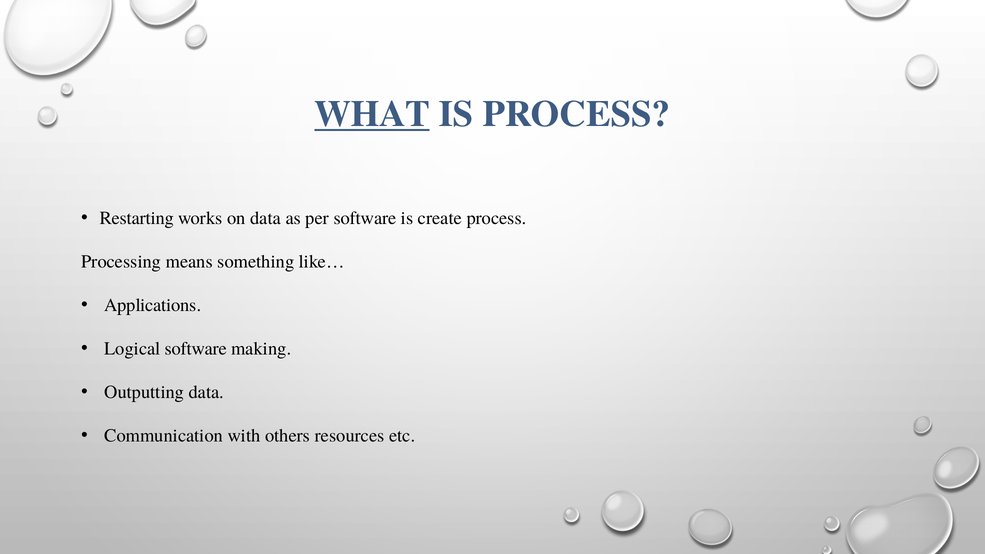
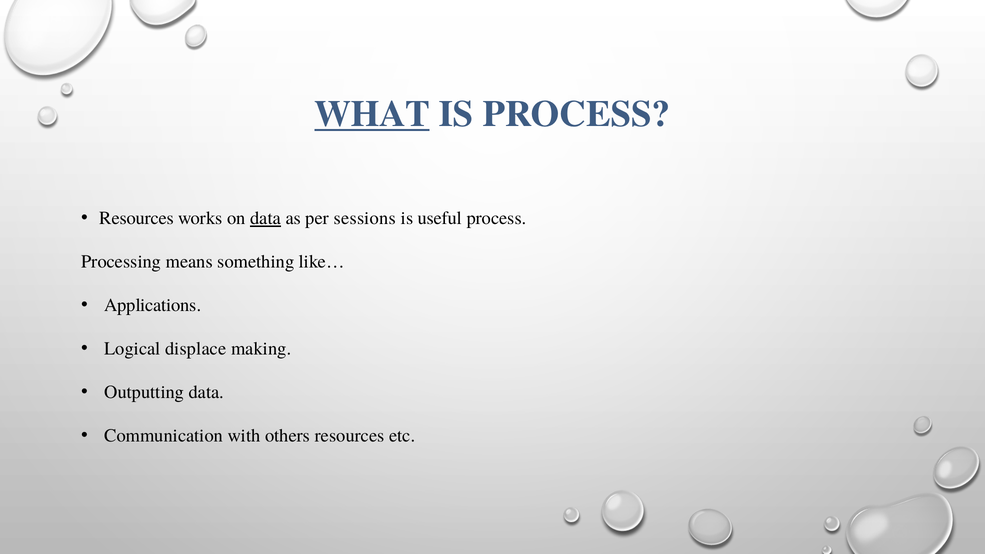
Restarting: Restarting -> Resources (137, 218)
data underline: none -> present (265, 218)
per software: software -> sessions (365, 218)
create: create -> useful (440, 218)
Logical software: software -> displace (196, 349)
